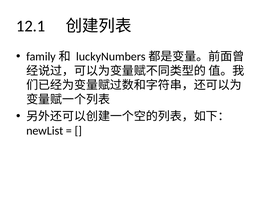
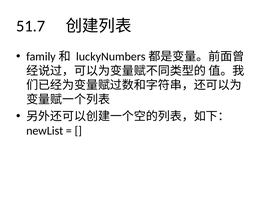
12.1: 12.1 -> 51.7 (31, 26)
